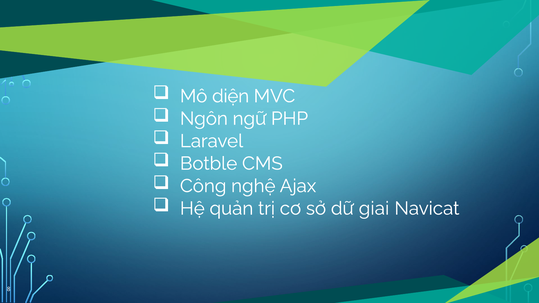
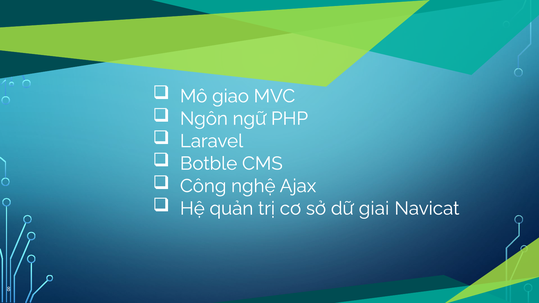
diện: diện -> giao (231, 96)
